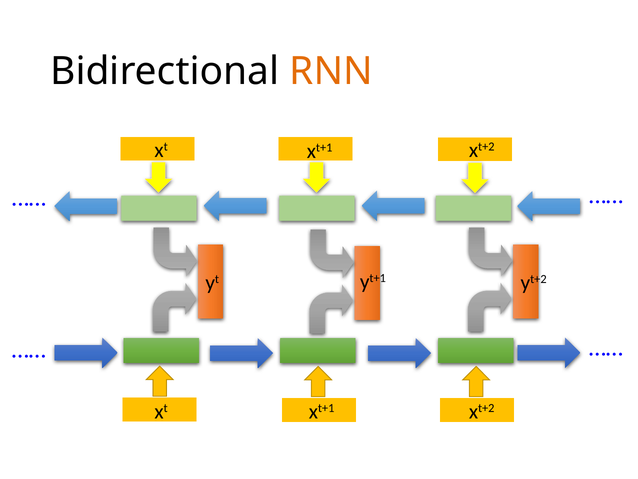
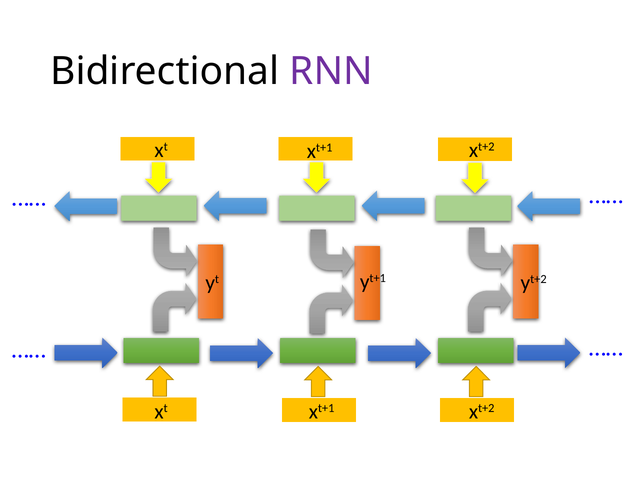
RNN colour: orange -> purple (331, 71)
